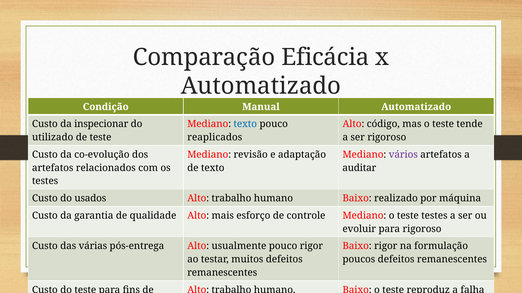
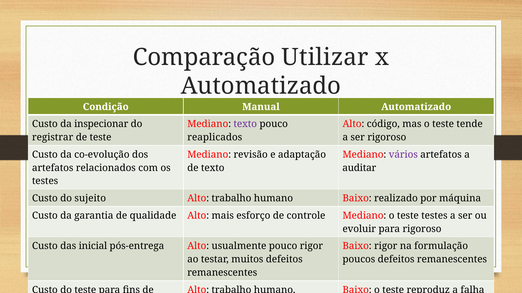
Eficácia: Eficácia -> Utilizar (325, 57)
texto colour: blue -> purple (245, 124)
utilizado: utilizado -> registrar (53, 138)
usados: usados -> sujeito (90, 199)
várias: várias -> inicial (93, 247)
